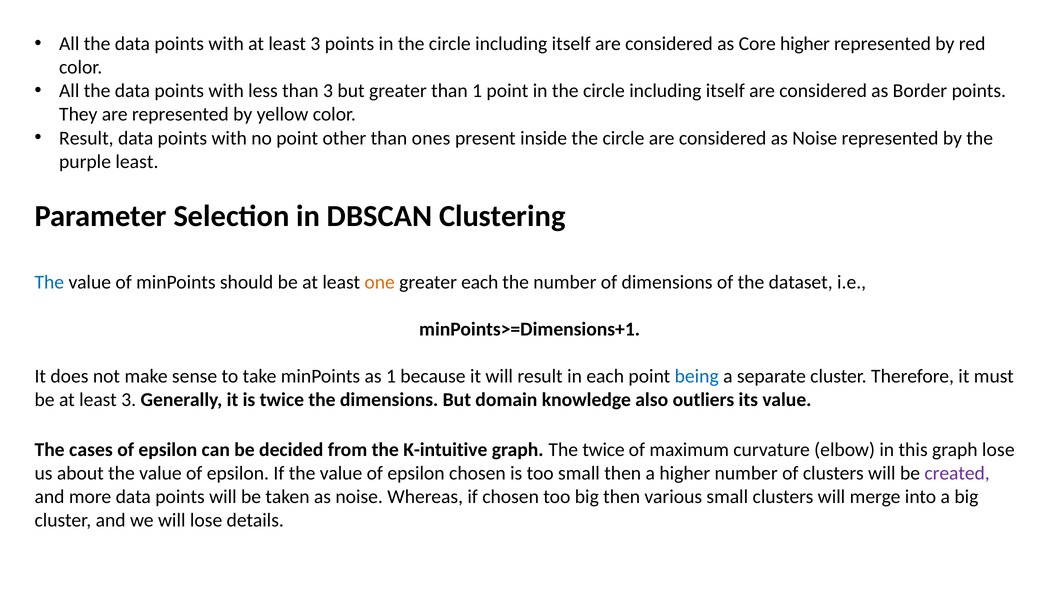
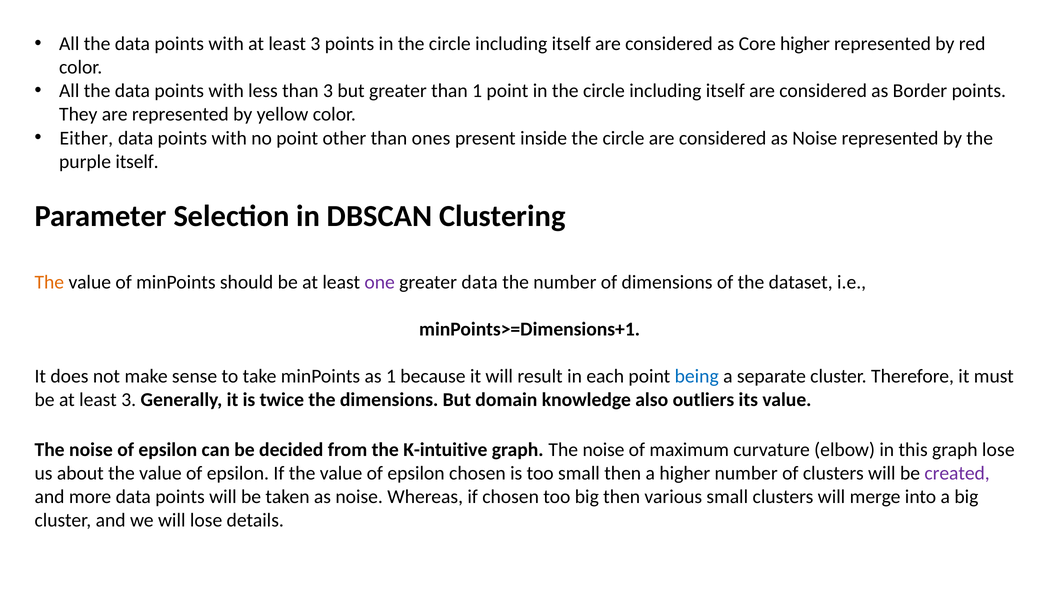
Result: Result -> Either (86, 138)
purple least: least -> itself (137, 161)
The colour: blue -> orange (49, 282)
one colour: orange -> purple (380, 282)
greater each: each -> data (480, 282)
cases: cases -> noise (91, 449)
graph The twice: twice -> noise (603, 449)
